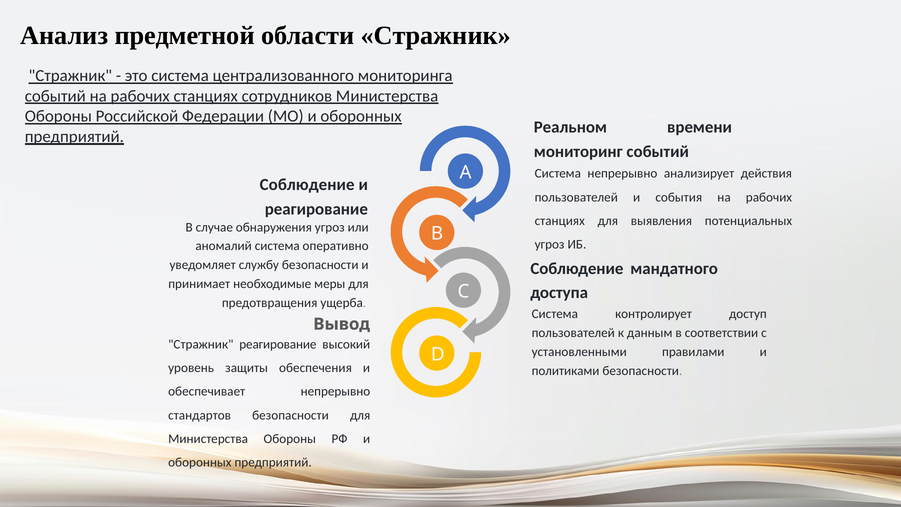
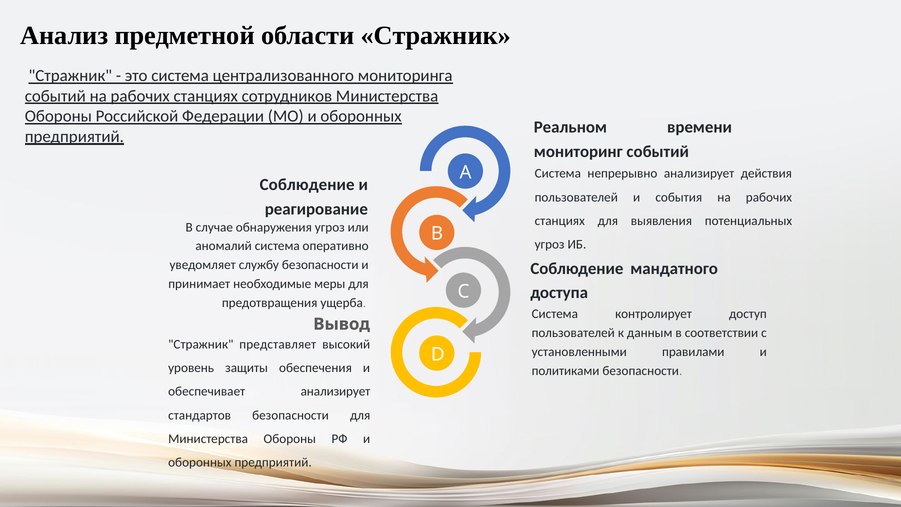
Стражник реагирование: реагирование -> представляет (278, 344)
обеспечивает непрерывно: непрерывно -> анализирует (335, 392)
